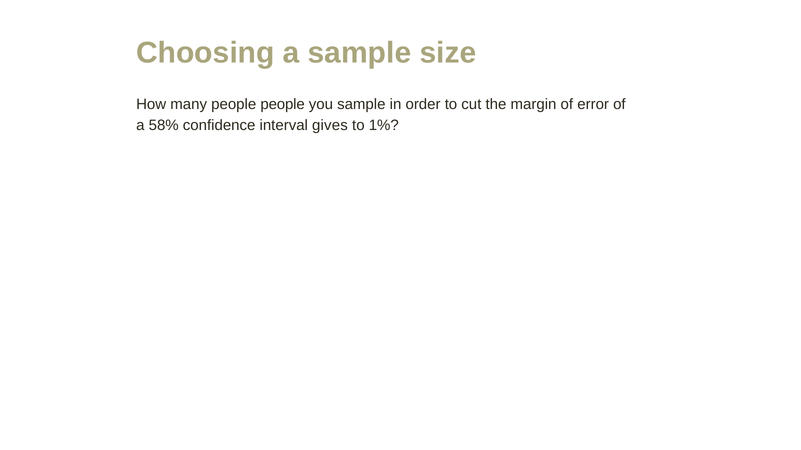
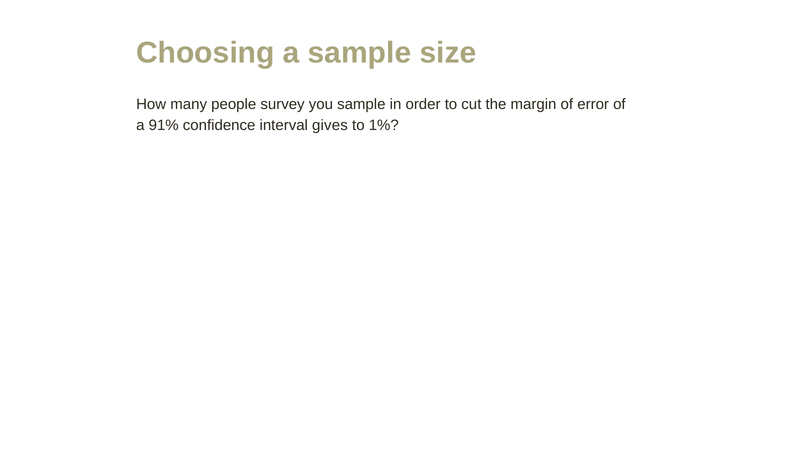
people people: people -> survey (283, 105)
58%: 58% -> 91% (164, 125)
